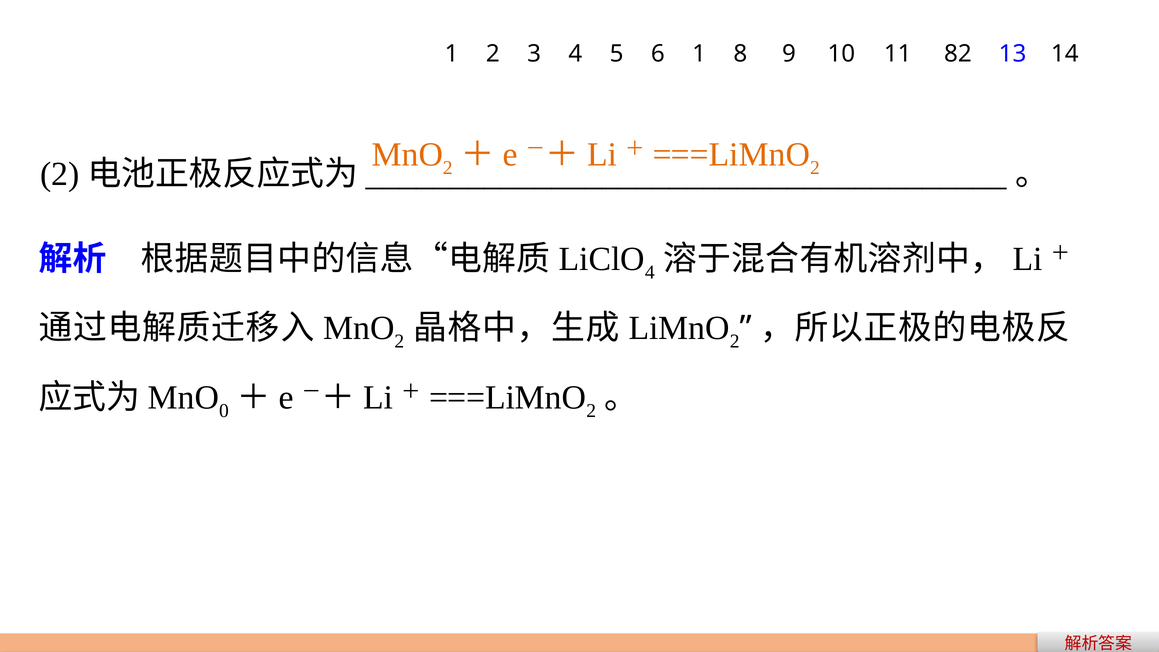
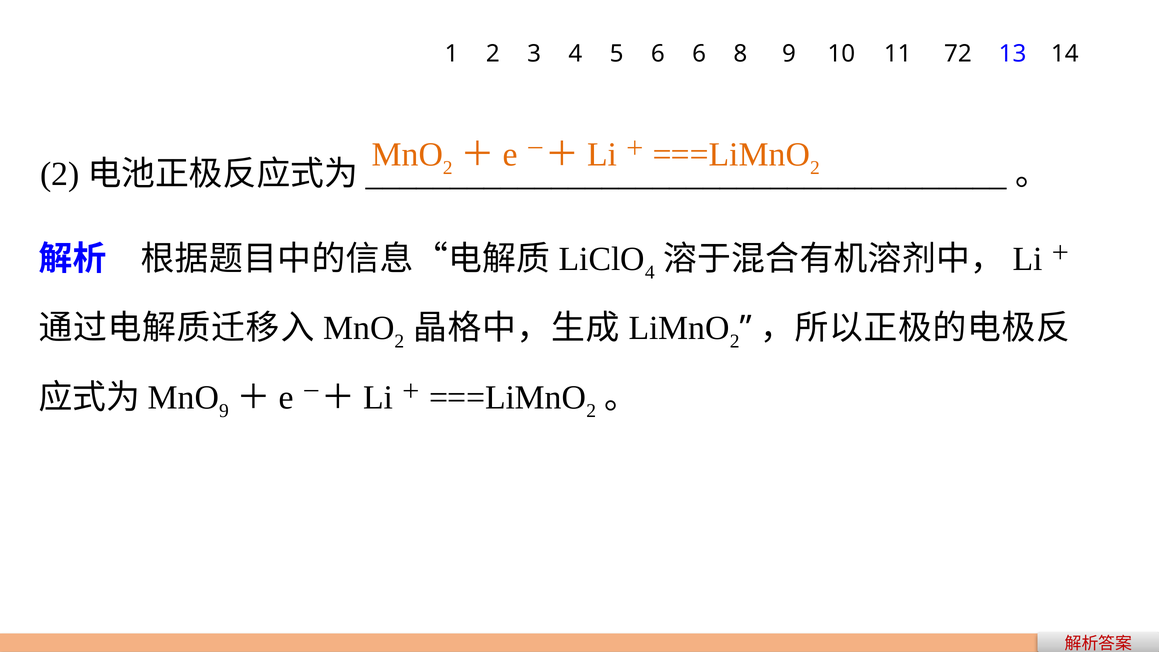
6 1: 1 -> 6 (699, 54)
82: 82 -> 72 (958, 54)
0: 0 -> 9 (224, 411)
